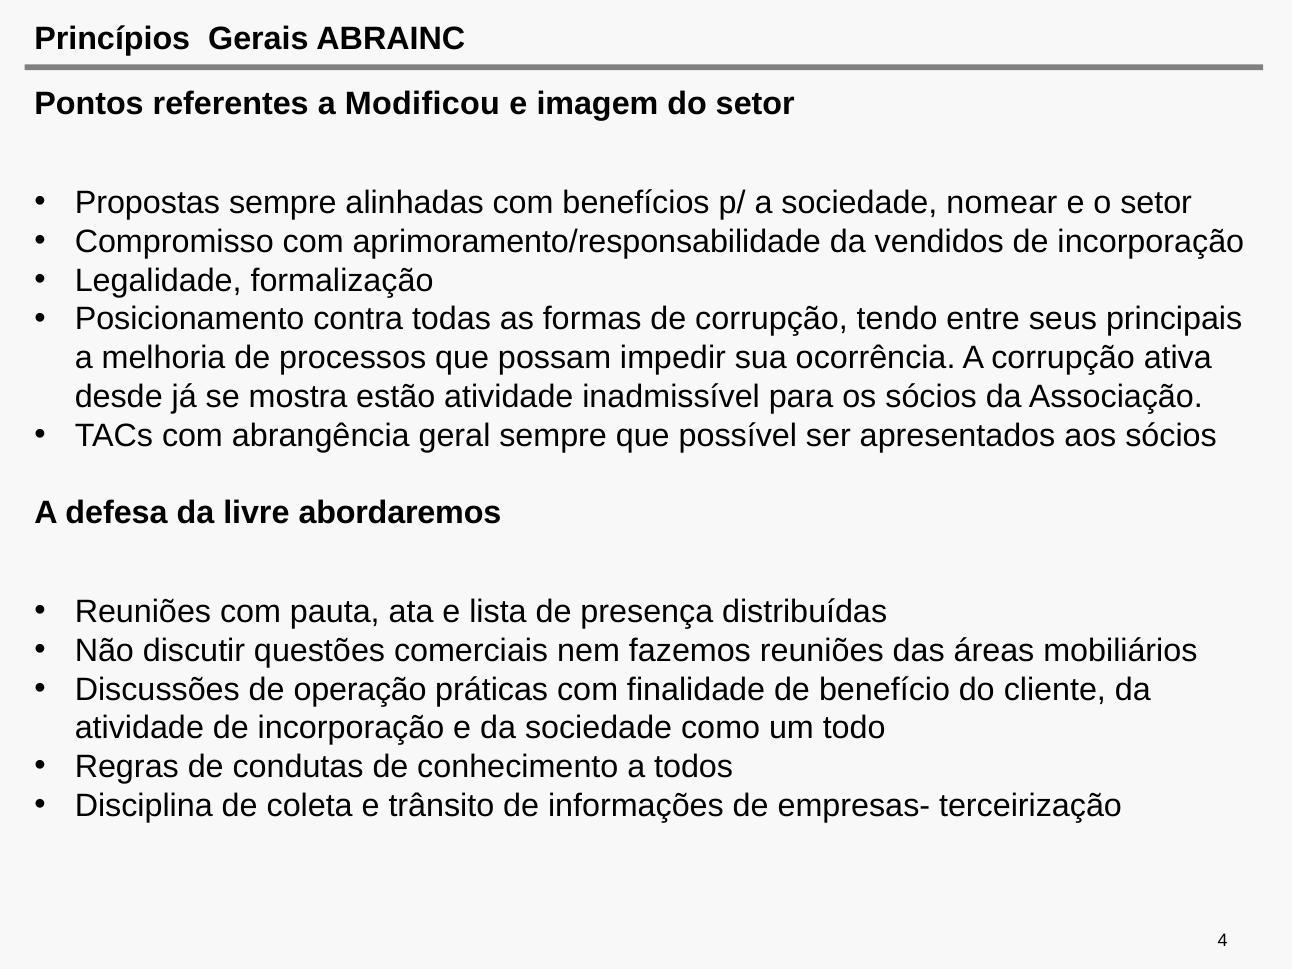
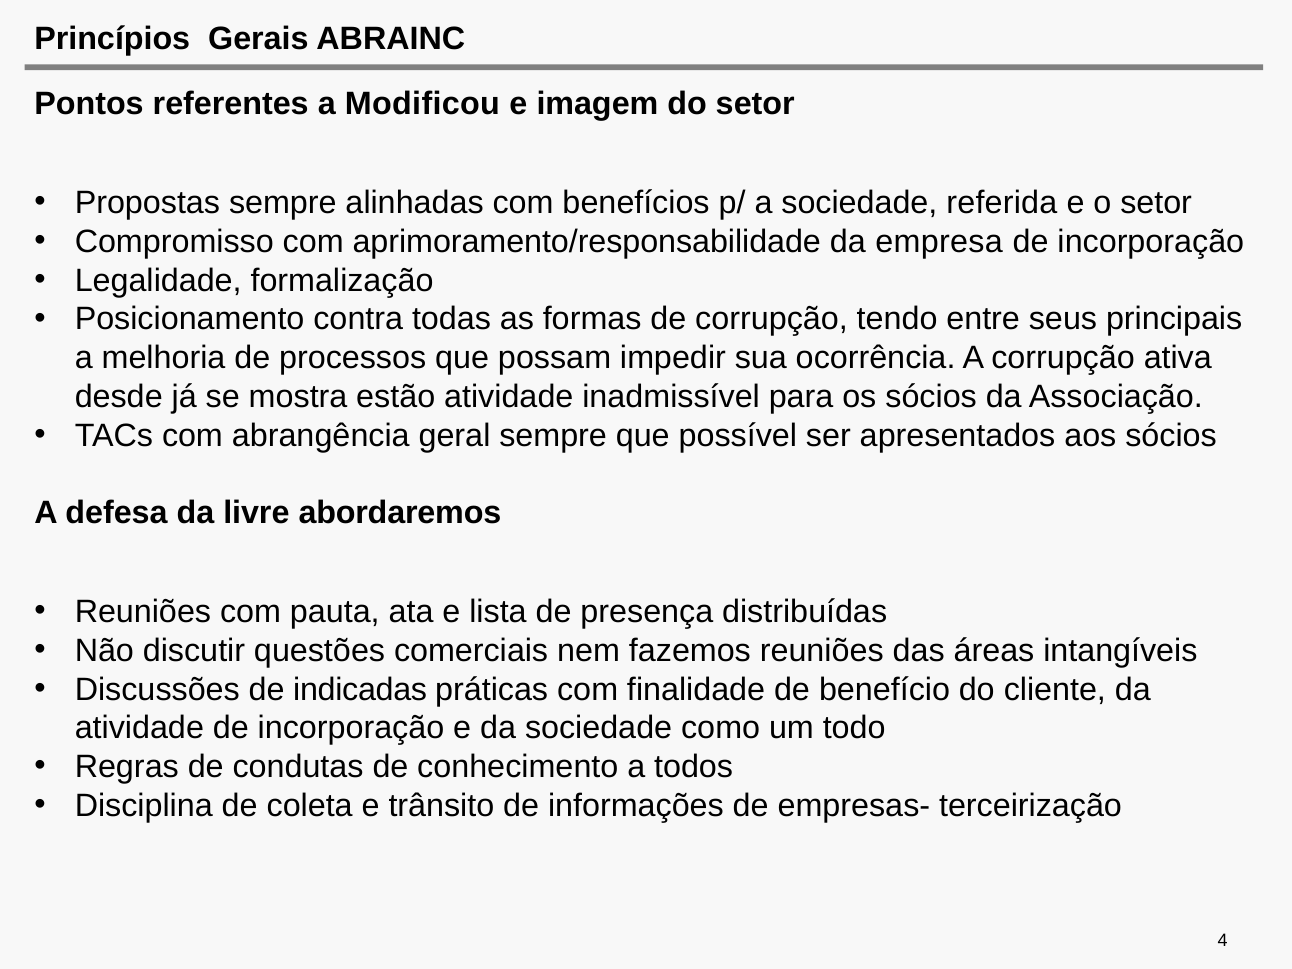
nomear: nomear -> referida (1002, 203)
vendidos: vendidos -> empresa (939, 242)
mobiliários: mobiliários -> intangíveis (1120, 651)
operação: operação -> indicadas (360, 690)
